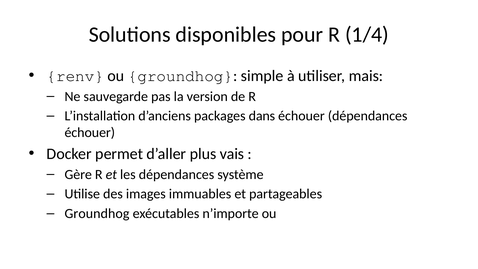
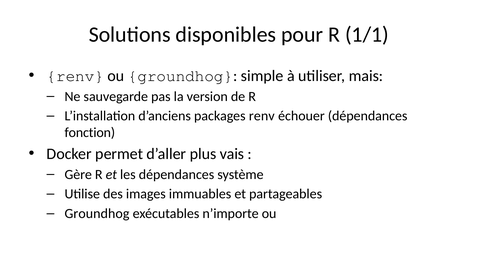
1/4: 1/4 -> 1/1 (367, 35)
packages dans: dans -> renv (262, 116)
échouer: échouer -> fonction (90, 133)
